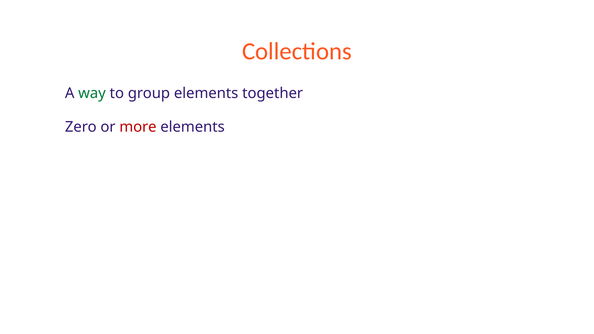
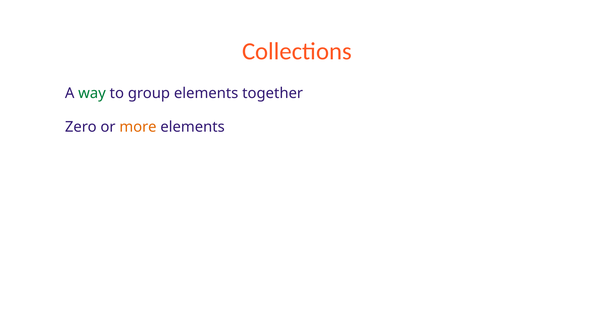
more colour: red -> orange (138, 127)
